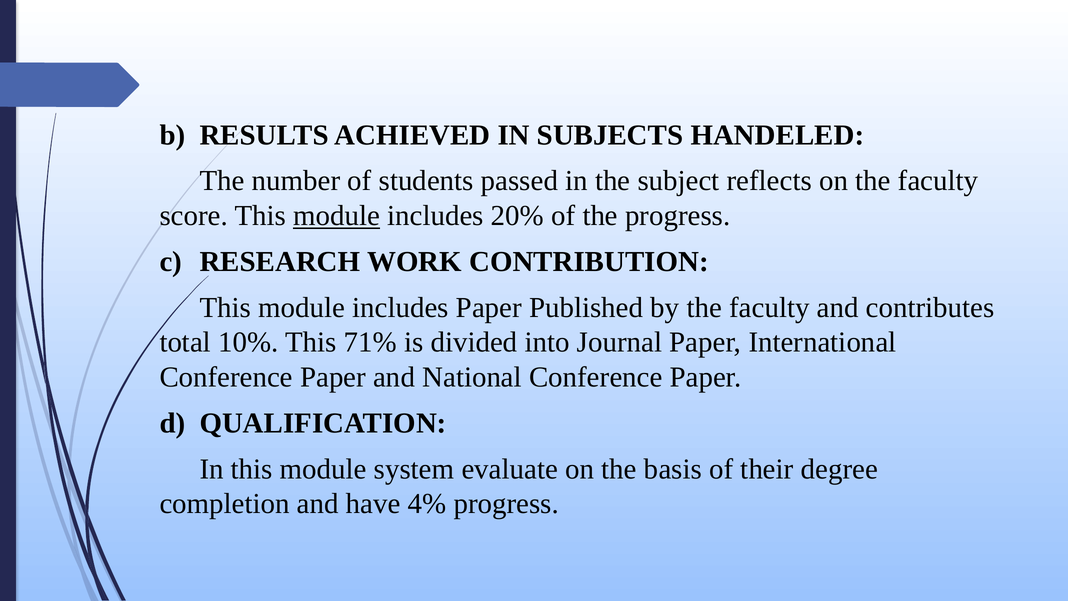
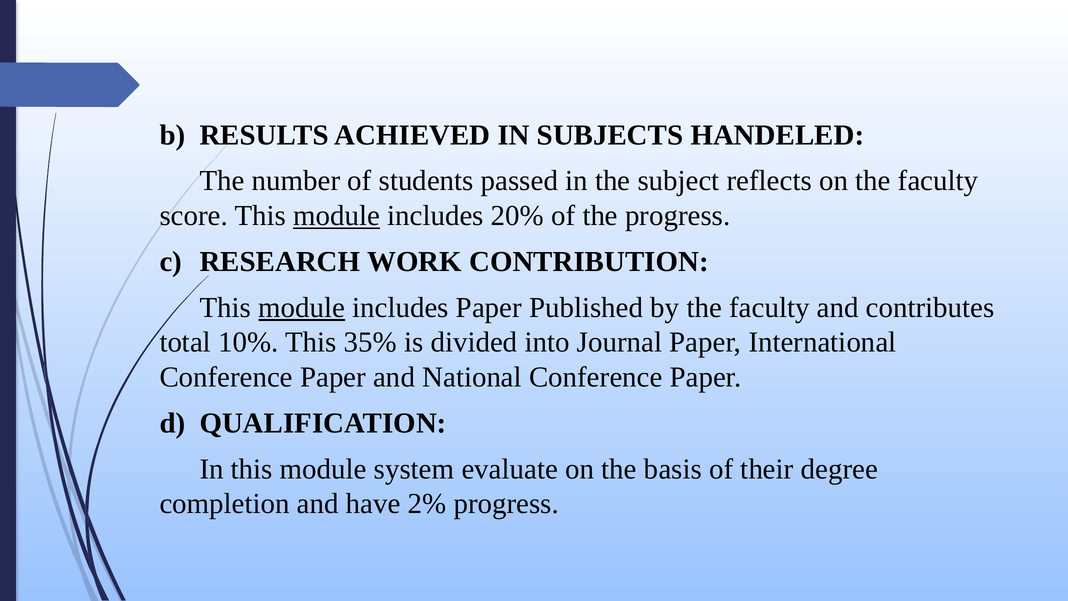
module underline: none -> present (302, 307)
71%: 71% -> 35% (370, 342)
4%: 4% -> 2% (427, 504)
